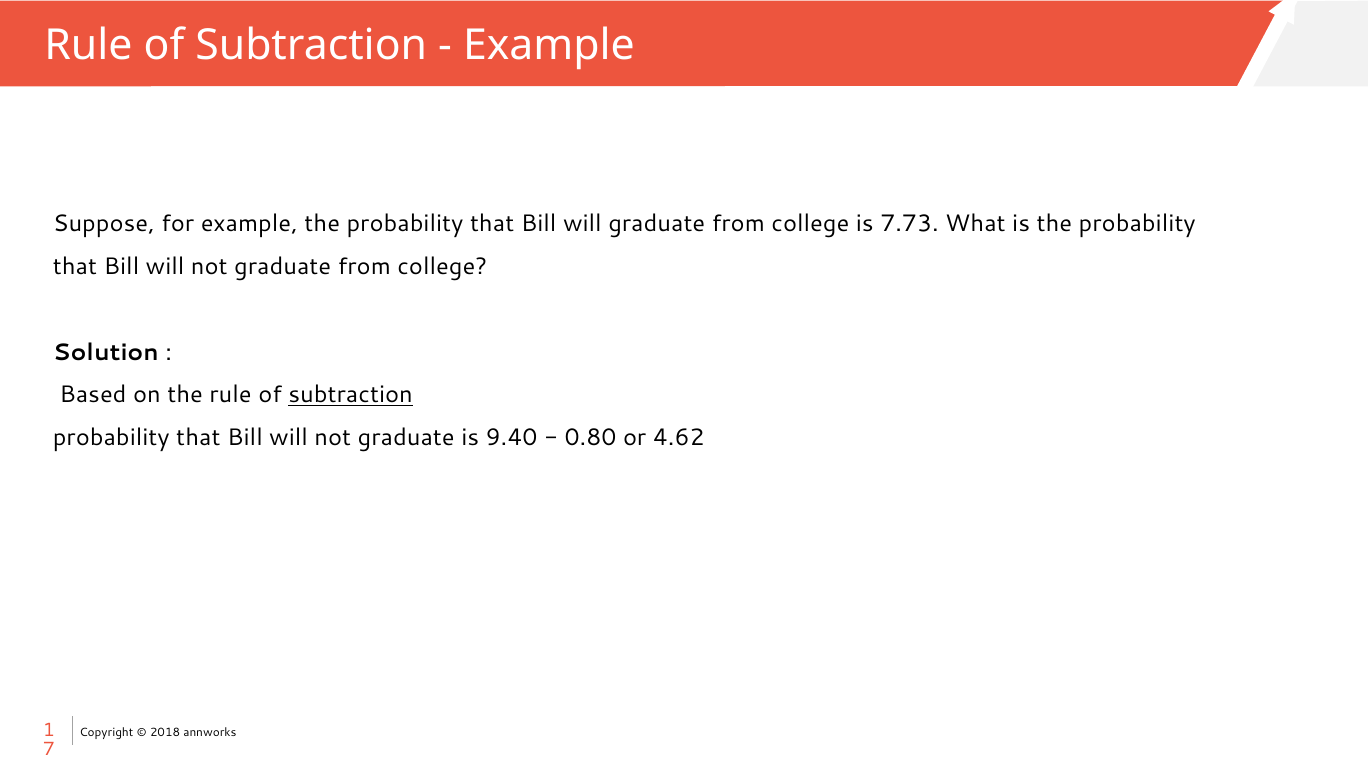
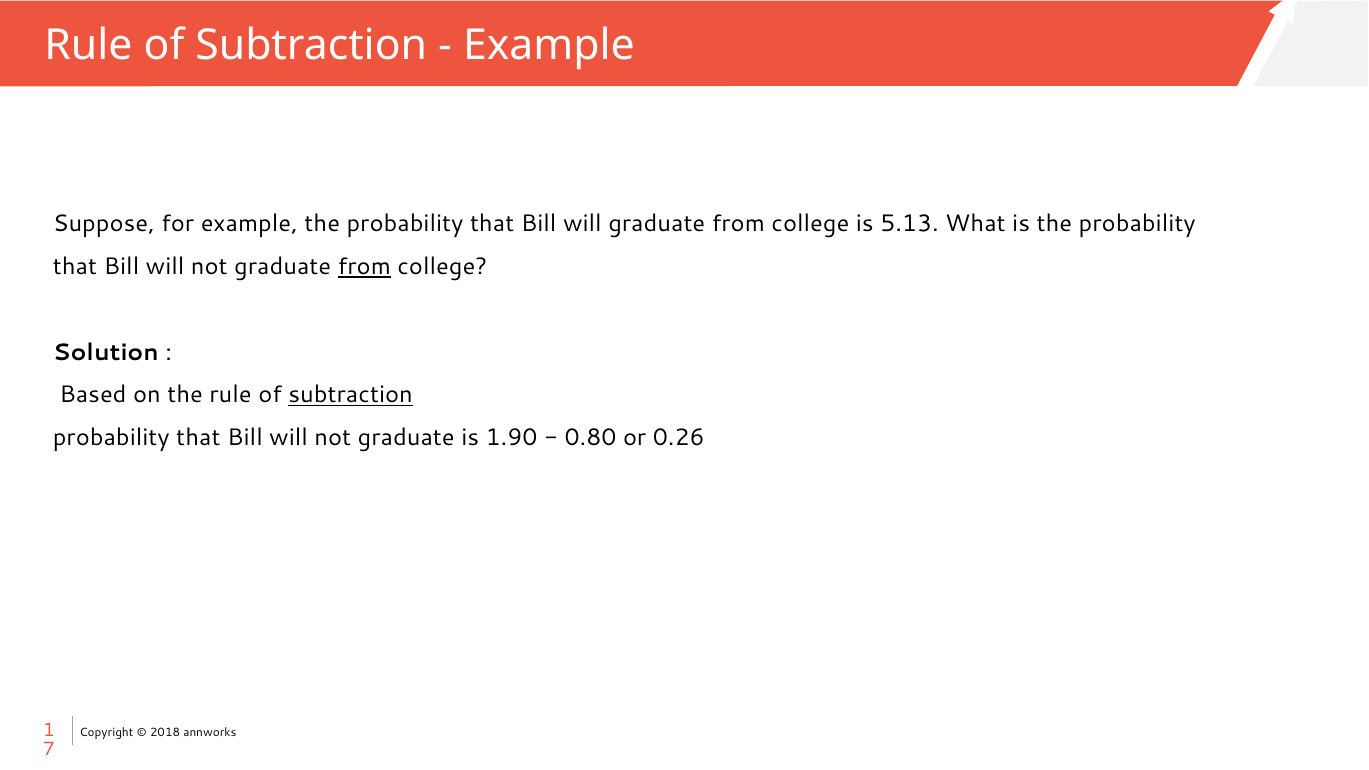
7.73: 7.73 -> 5.13 (910, 224)
from underline: none -> present (364, 267)
9.40: 9.40 -> 1.90 (512, 438)
4.62: 4.62 -> 0.26 (679, 438)
